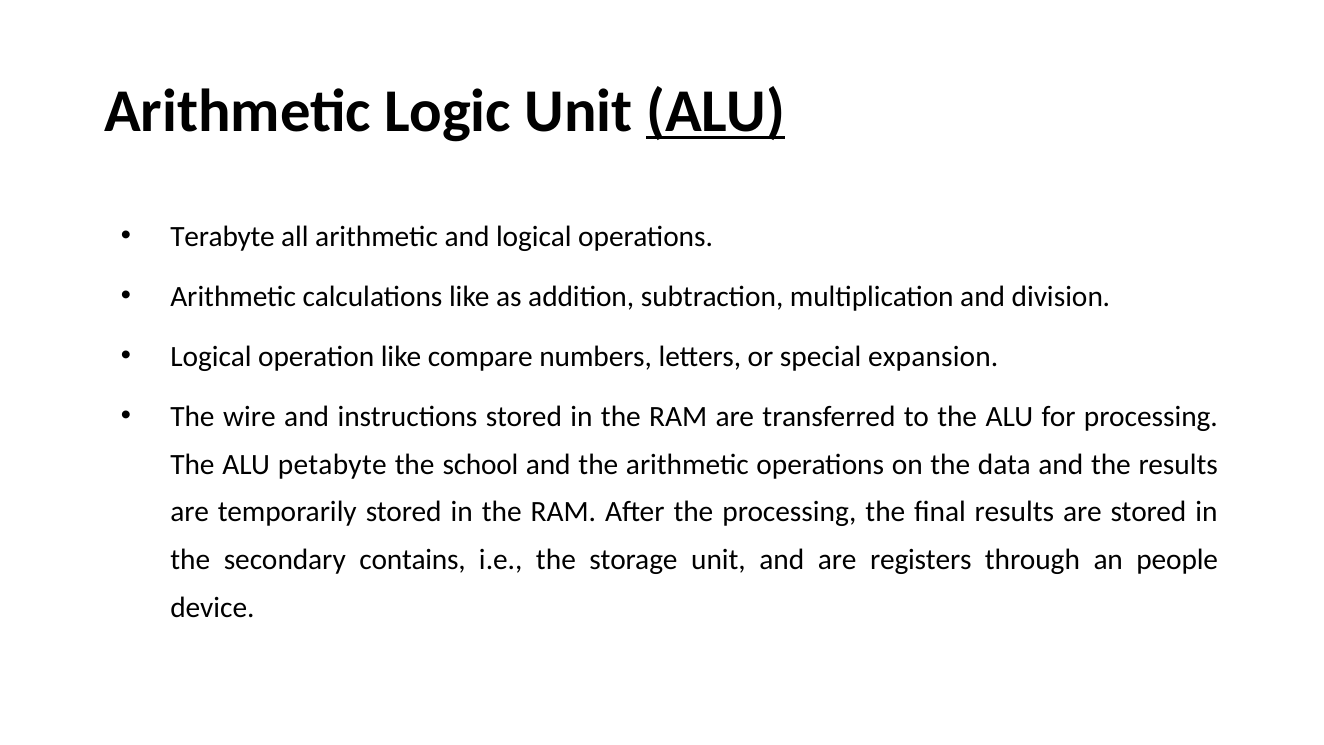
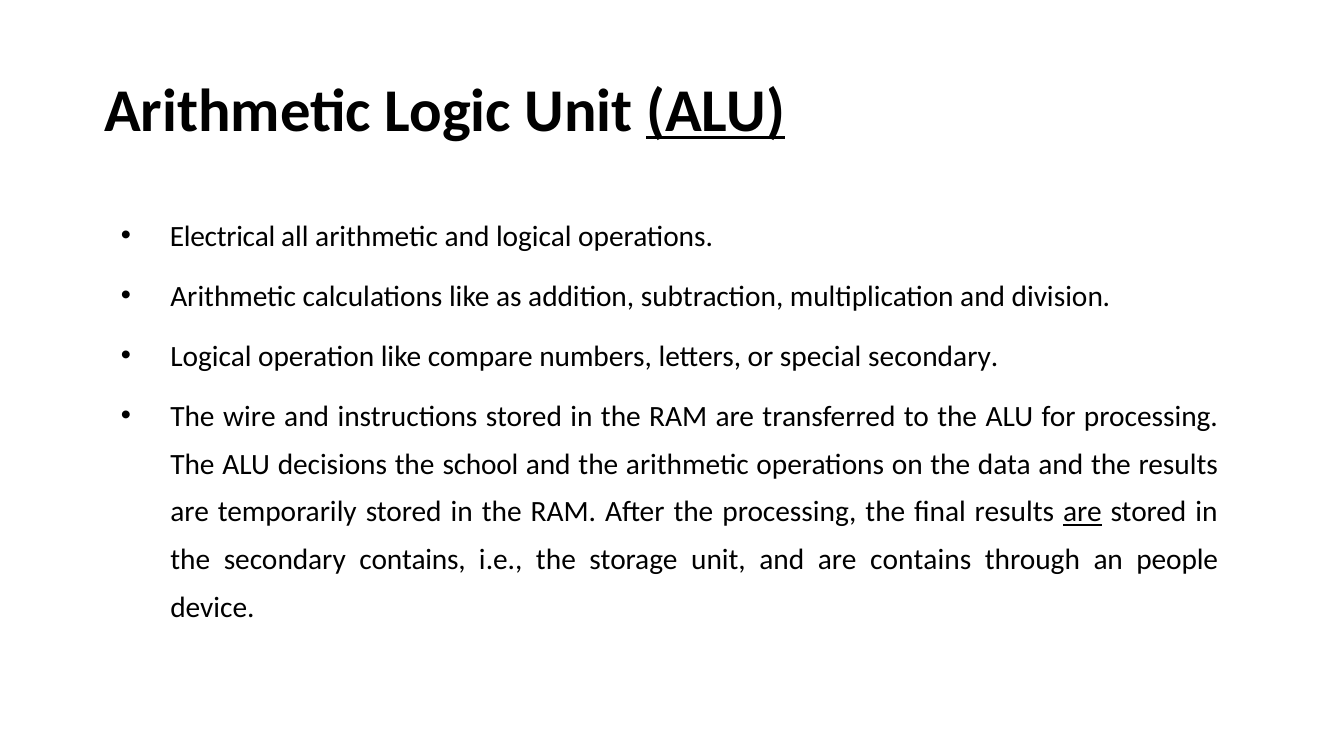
Terabyte: Terabyte -> Electrical (223, 237)
special expansion: expansion -> secondary (933, 357)
petabyte: petabyte -> decisions (332, 464)
are underline: none -> present (1082, 512)
are registers: registers -> contains (921, 560)
